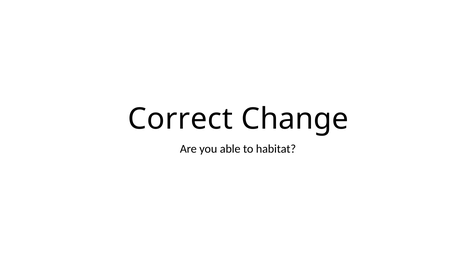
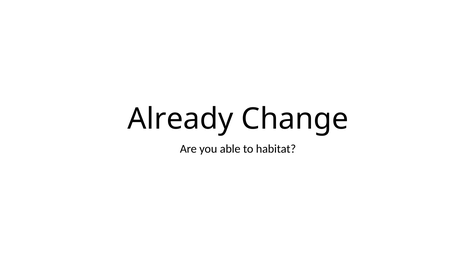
Correct: Correct -> Already (180, 119)
